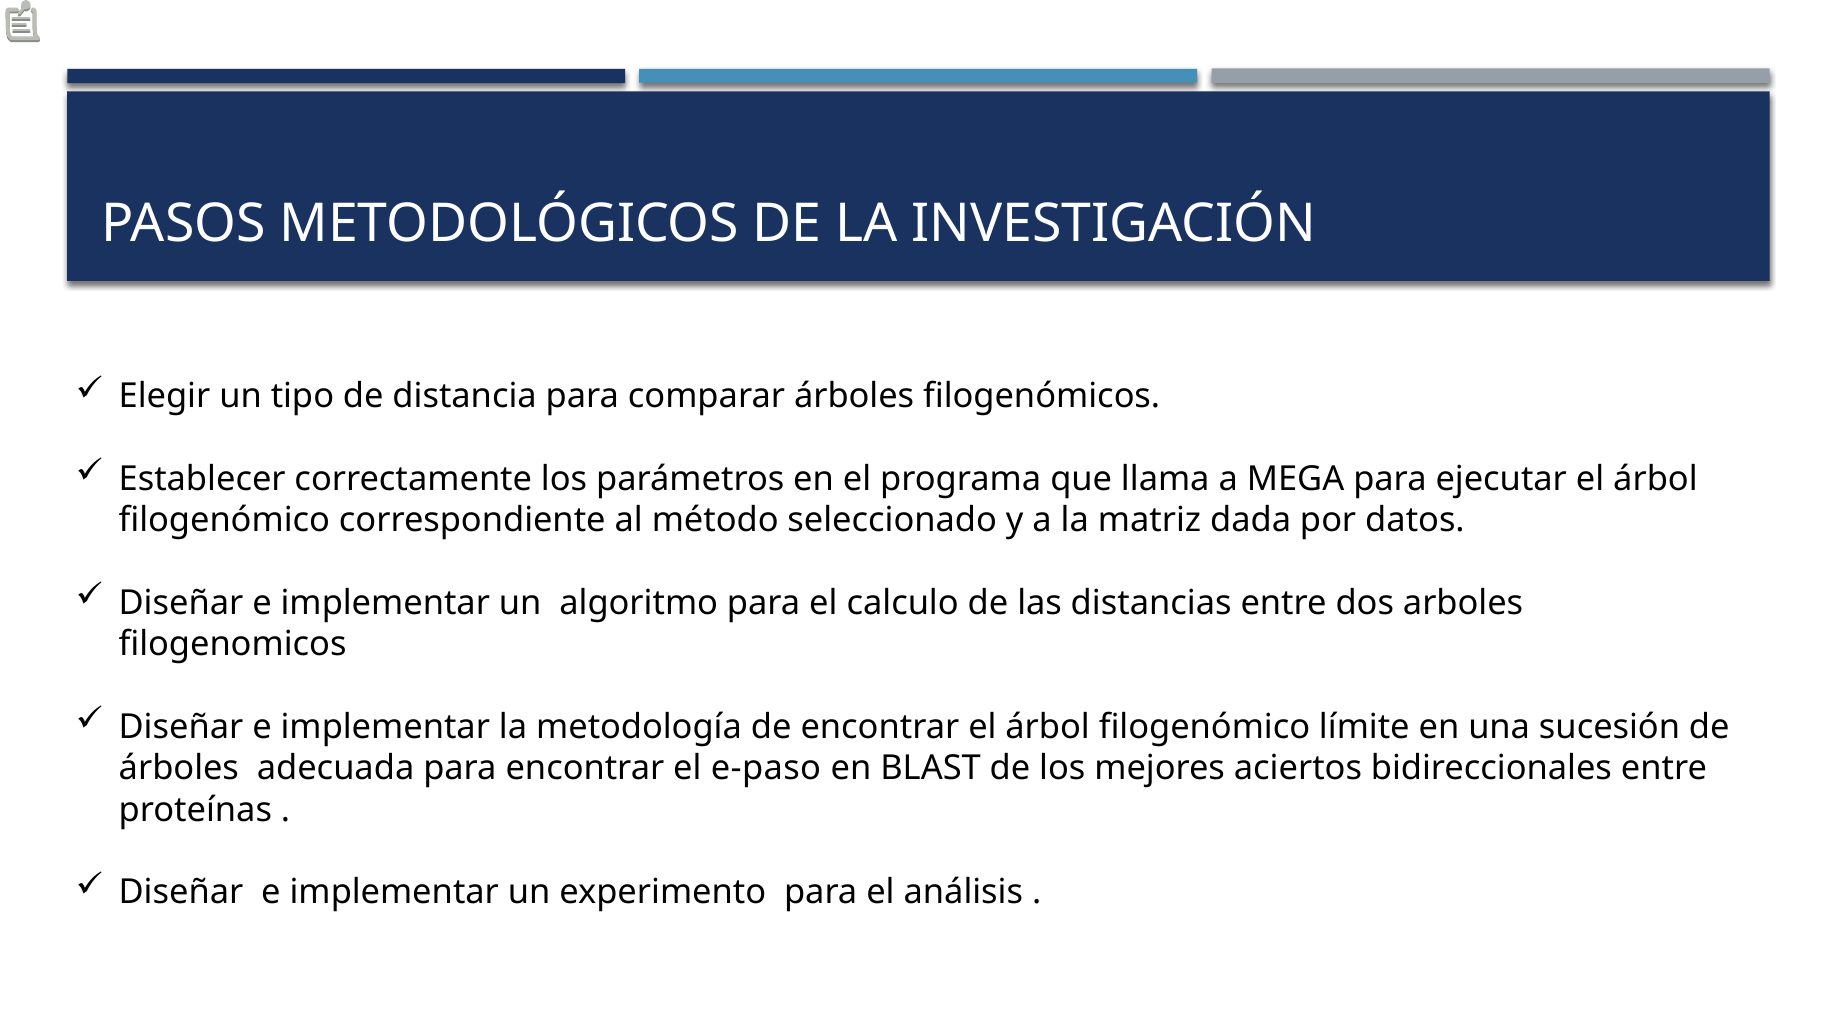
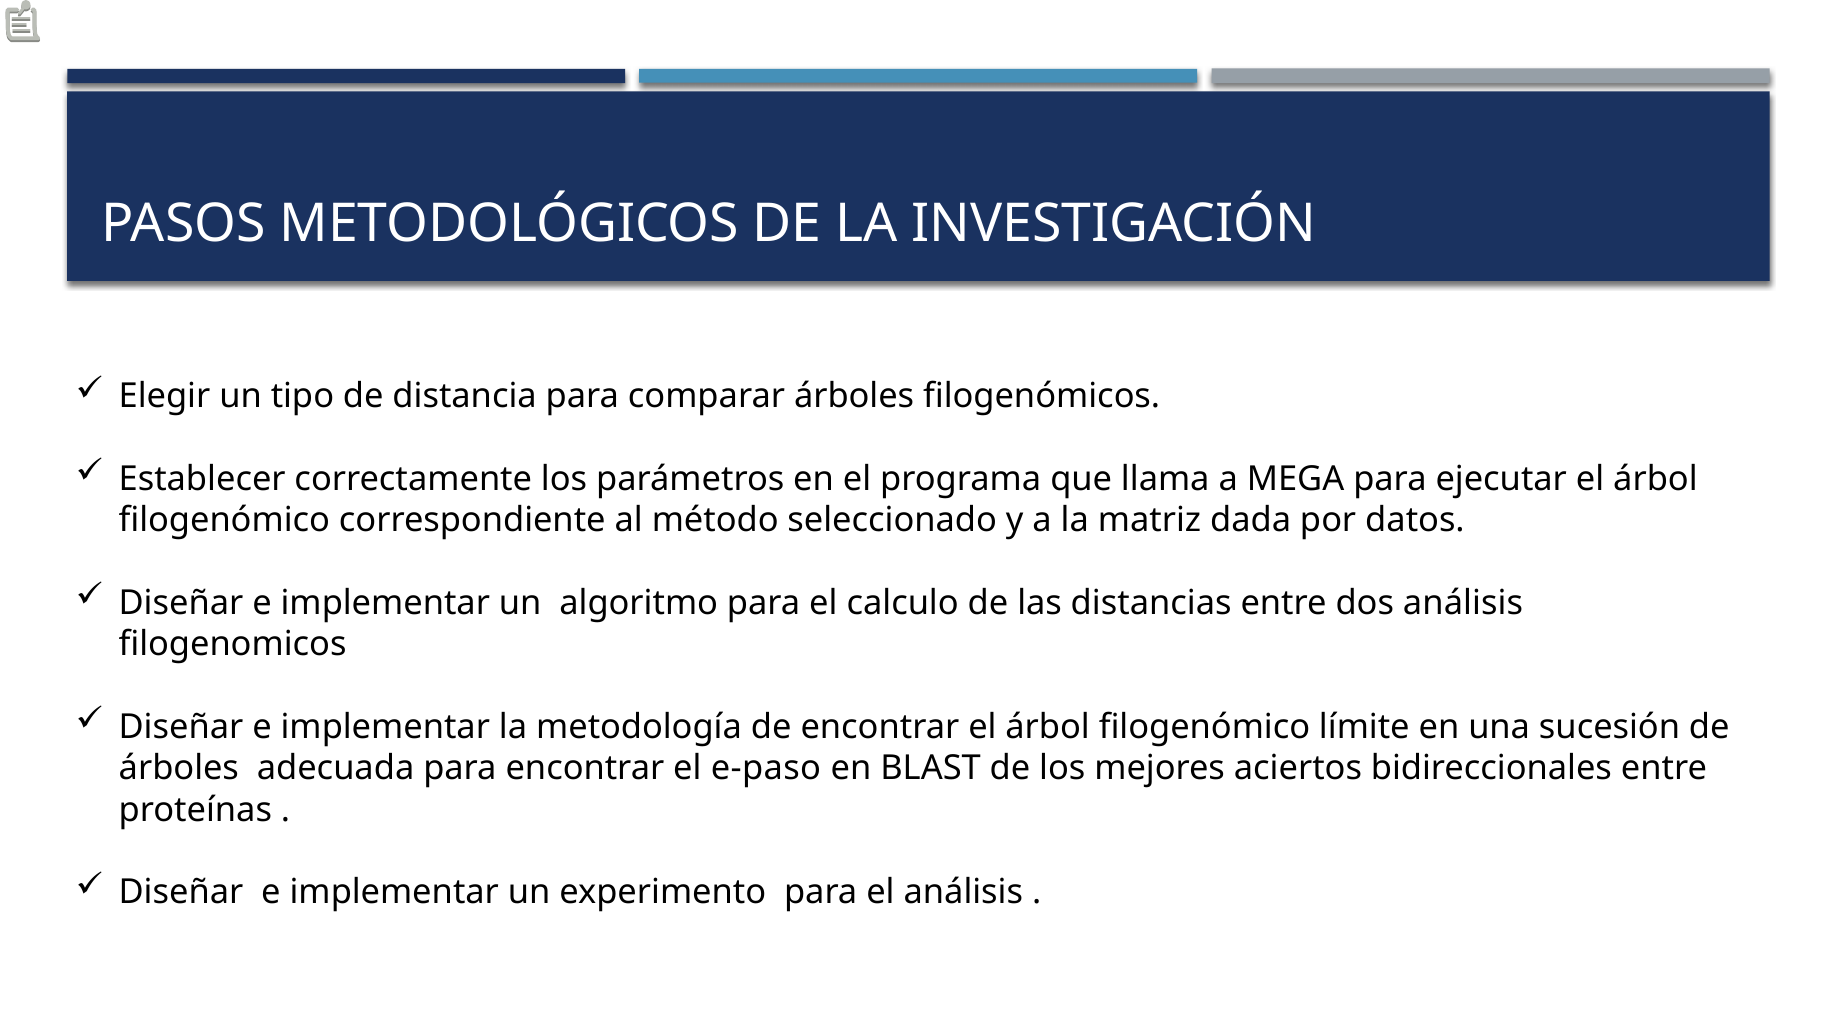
dos arboles: arboles -> análisis (1463, 603)
